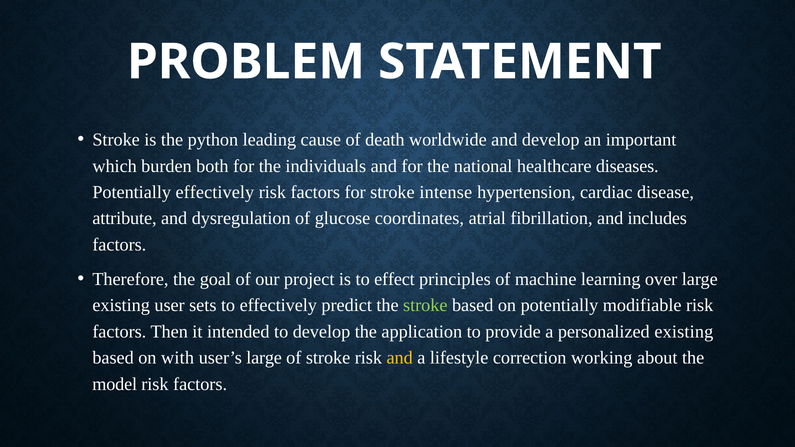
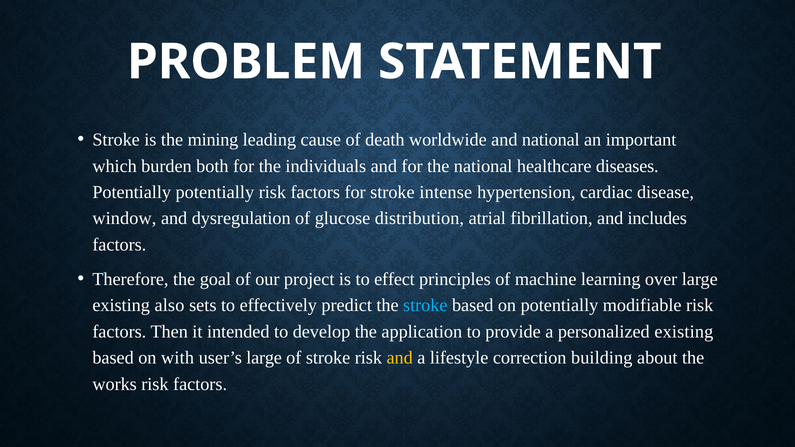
python: python -> mining (213, 140)
and develop: develop -> national (551, 140)
Potentially effectively: effectively -> potentially (215, 192)
attribute: attribute -> window (124, 219)
coordinates: coordinates -> distribution (419, 219)
user: user -> also (169, 306)
stroke colour: light green -> light blue (425, 306)
working: working -> building (602, 358)
model: model -> works (115, 384)
